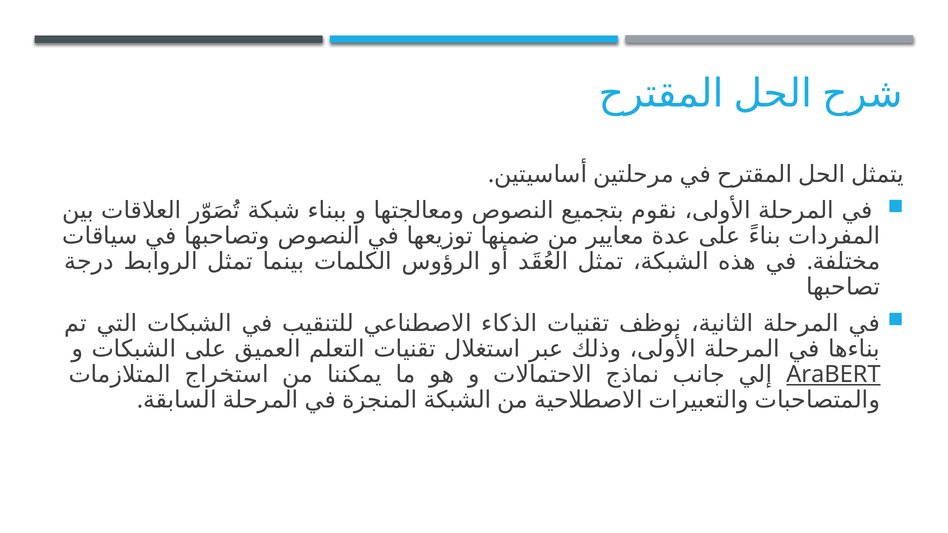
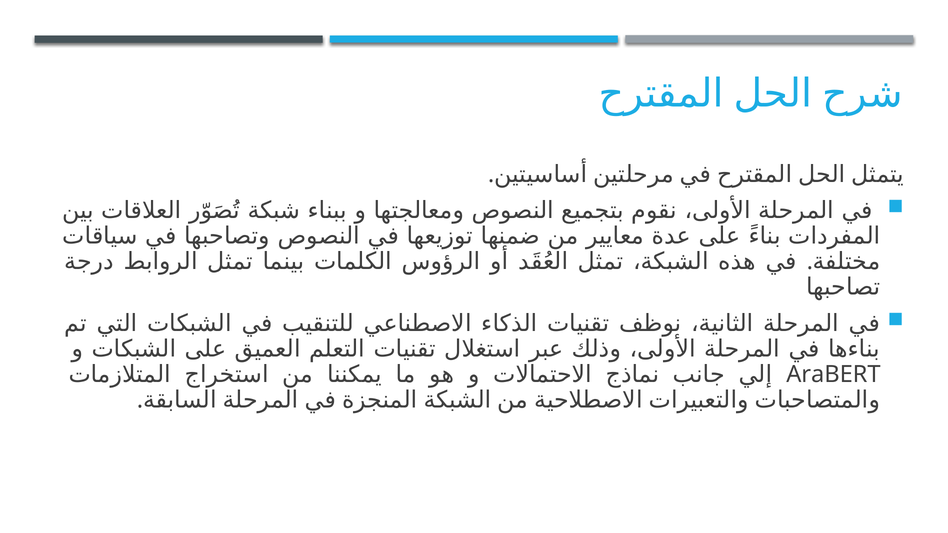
AraBERT underline: present -> none (833, 375)
